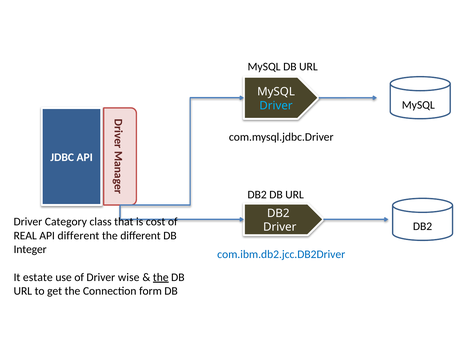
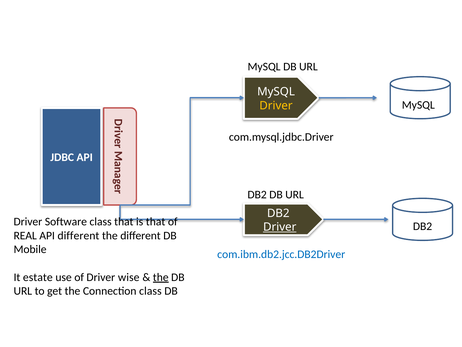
Driver colour: light blue -> yellow (276, 105)
Category: Category -> Software (66, 221)
is cost: cost -> that (156, 221)
Driver underline: none -> present (280, 227)
Integer: Integer -> Mobile (30, 249)
Connection form: form -> class (150, 291)
